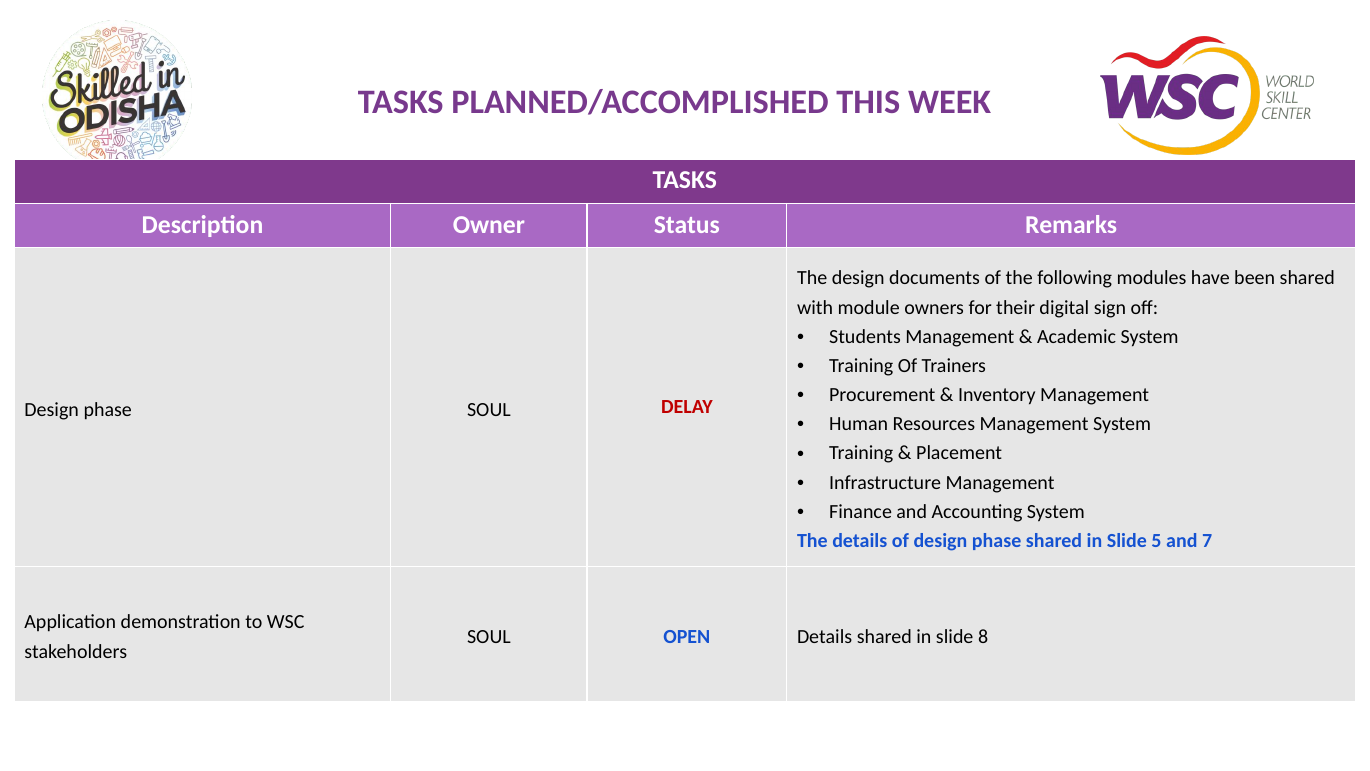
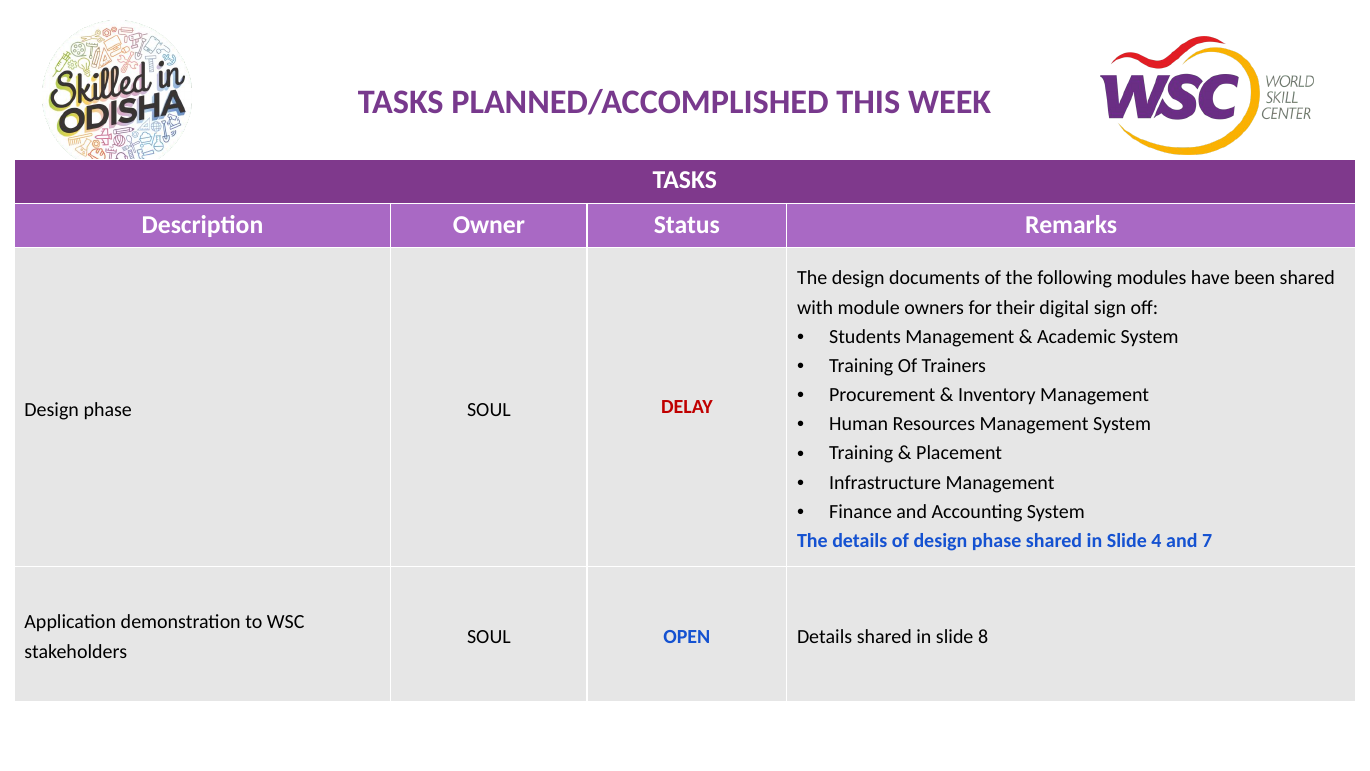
5: 5 -> 4 (1157, 541)
